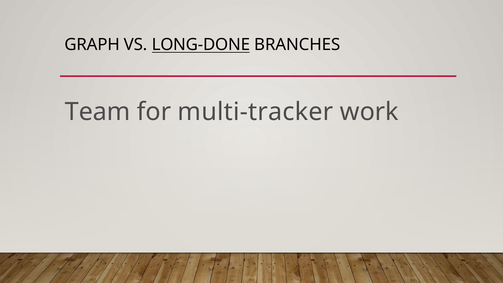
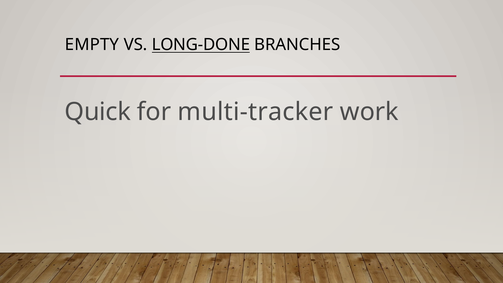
GRAPH: GRAPH -> EMPTY (92, 45)
Team: Team -> Quick (98, 112)
